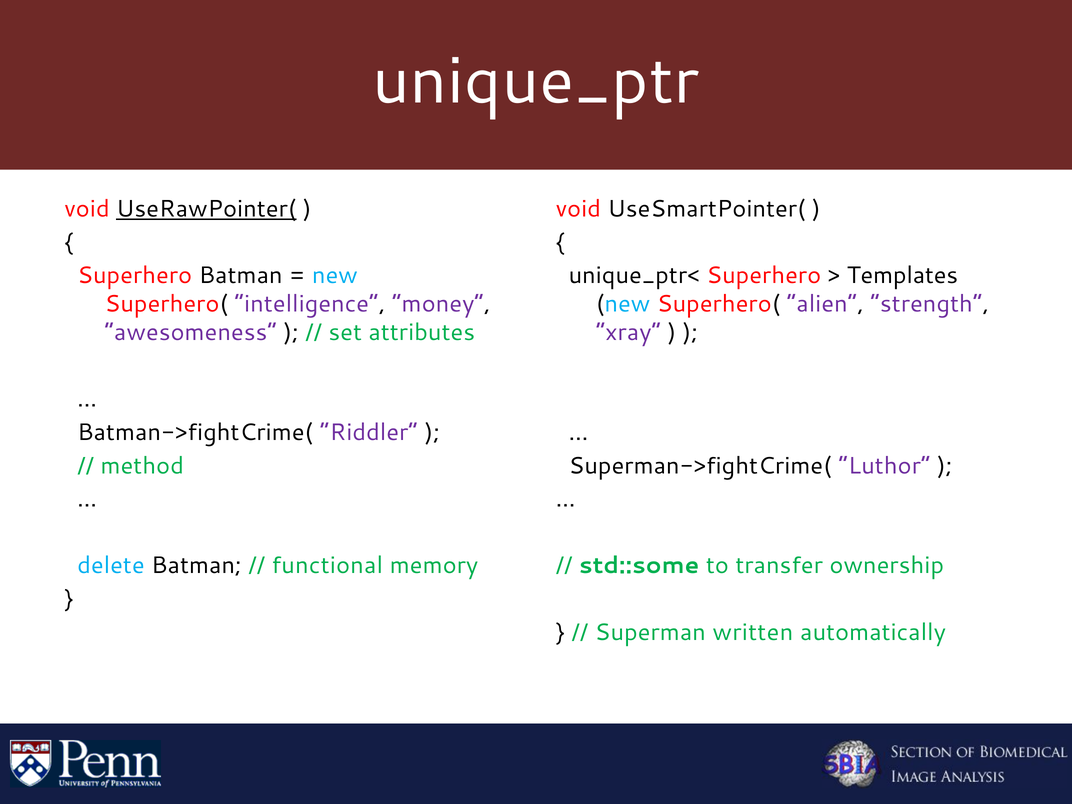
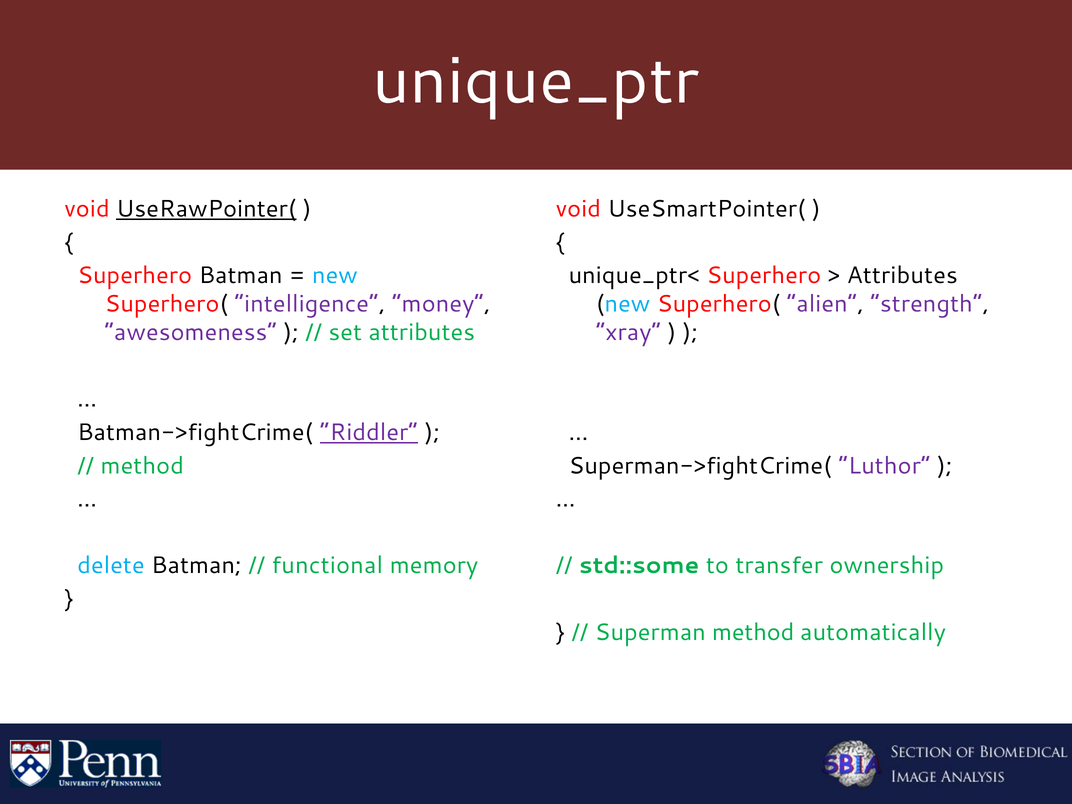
Templates: Templates -> Attributes (902, 275)
Riddler underline: none -> present (369, 432)
Superman written: written -> method (753, 632)
